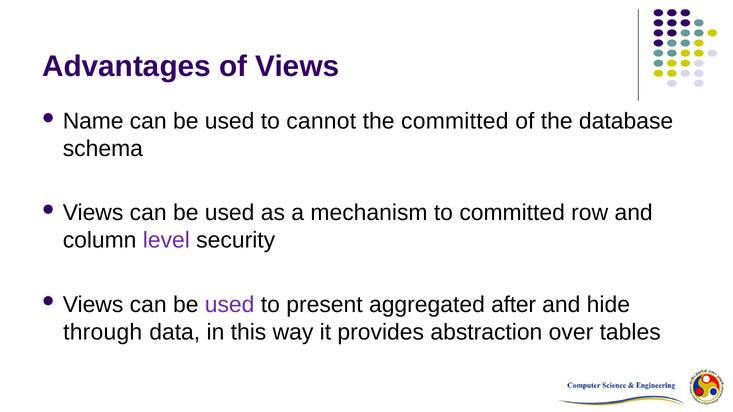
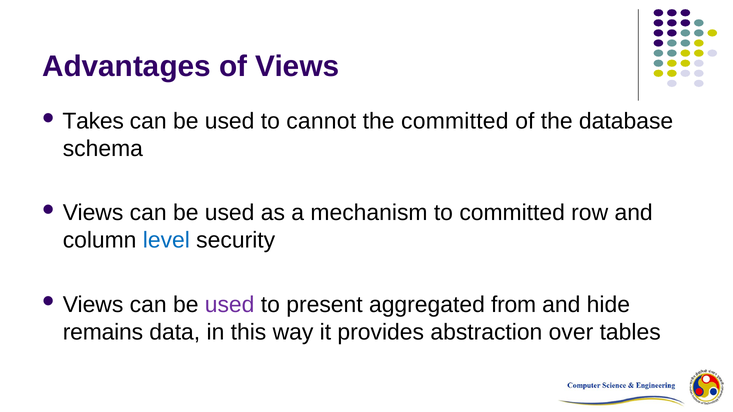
Name: Name -> Takes (93, 121)
level colour: purple -> blue (166, 241)
after: after -> from (514, 305)
through: through -> remains (103, 332)
